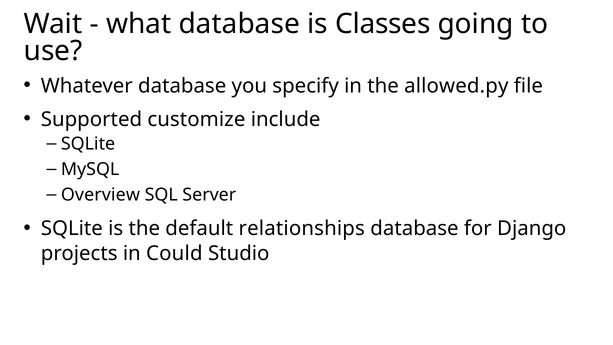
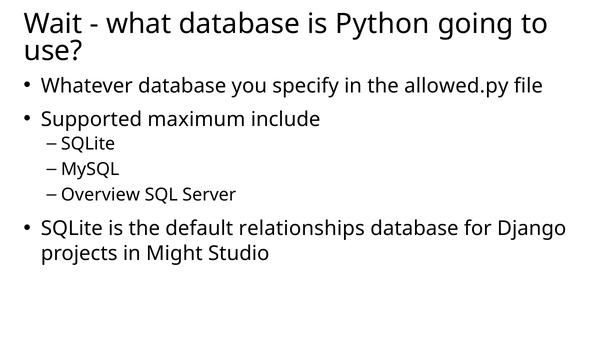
Classes: Classes -> Python (383, 24)
customize: customize -> maximum (196, 119)
Could: Could -> Might (174, 253)
